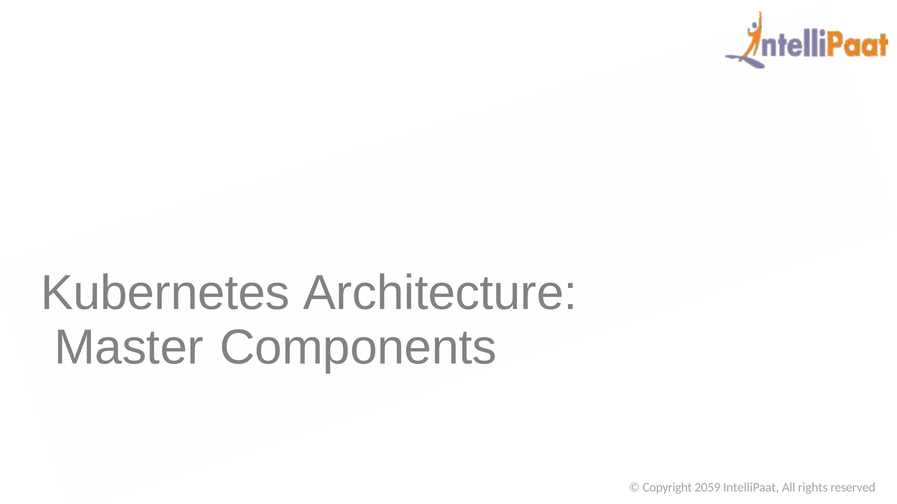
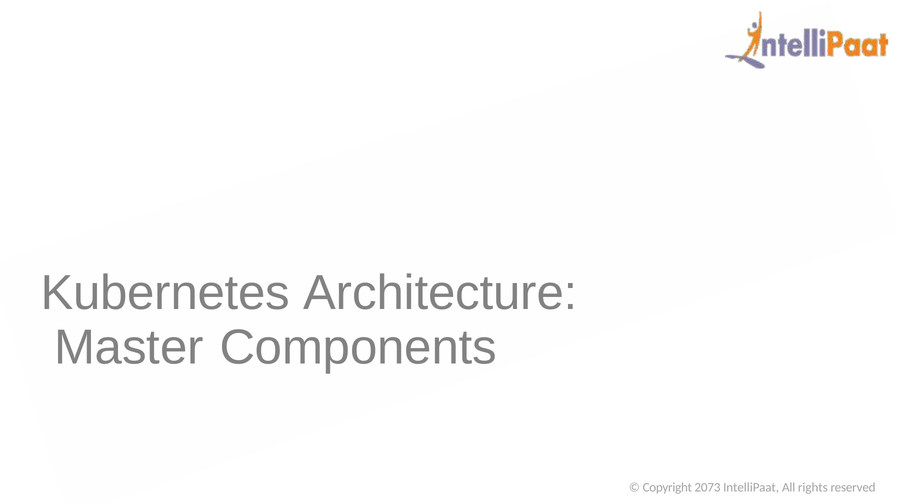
2059: 2059 -> 2073 (707, 488)
